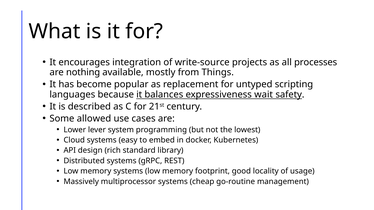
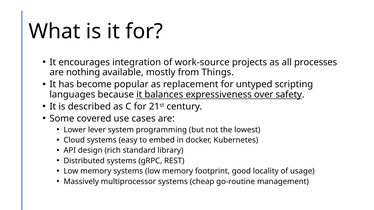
write-source: write-source -> work-source (202, 62)
wait: wait -> over (264, 95)
allowed: allowed -> covered (94, 119)
